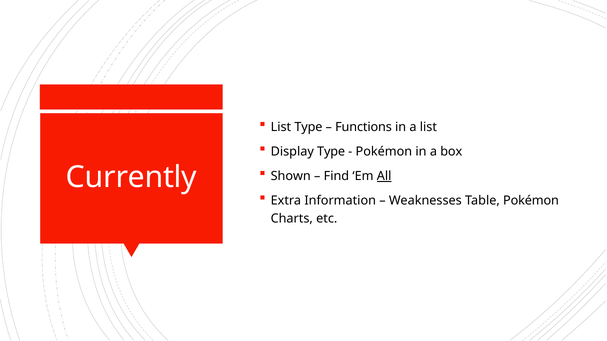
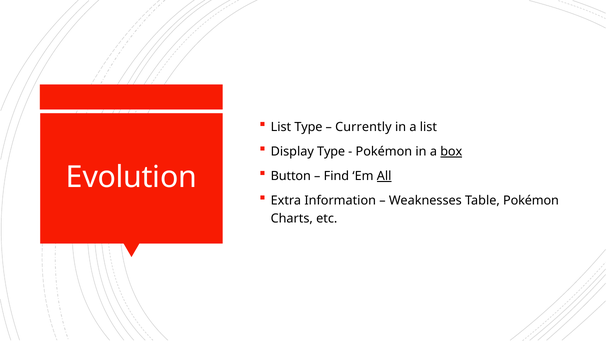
Functions: Functions -> Currently (363, 127)
box underline: none -> present (451, 152)
Currently: Currently -> Evolution (131, 177)
Shown: Shown -> Button (291, 176)
